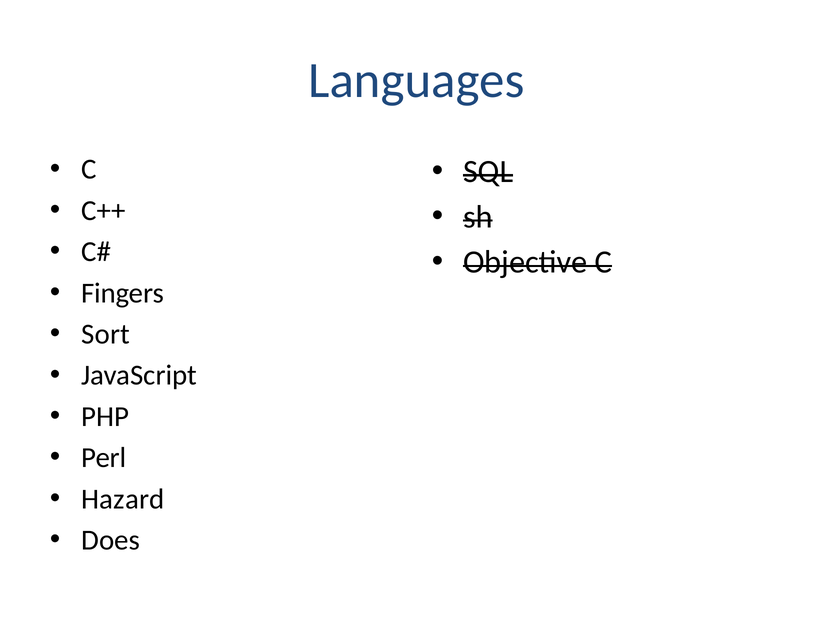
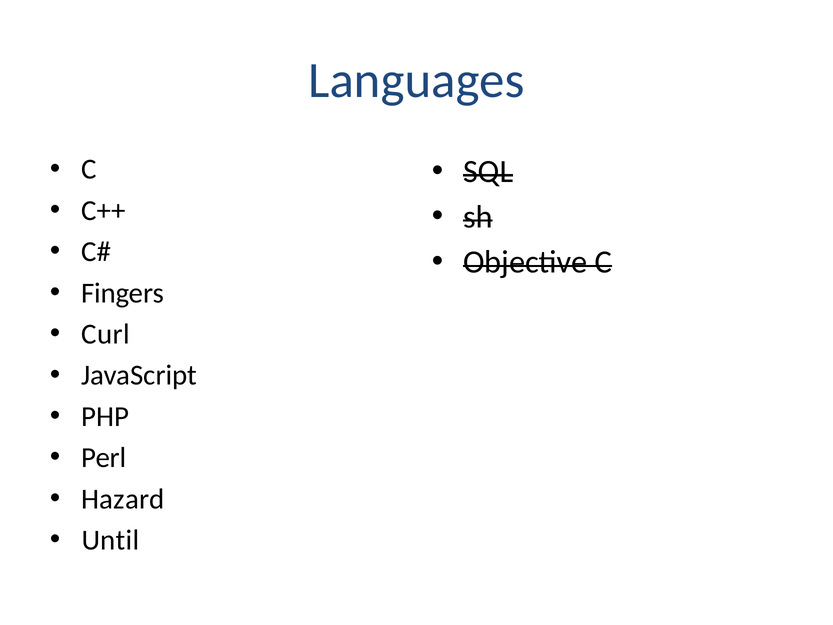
Sort: Sort -> Curl (106, 334)
Does: Does -> Until (111, 540)
